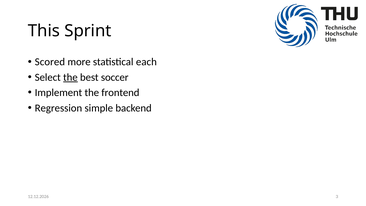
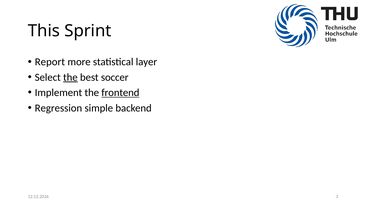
Scored: Scored -> Report (50, 62)
each: each -> layer (146, 62)
frontend underline: none -> present (120, 93)
